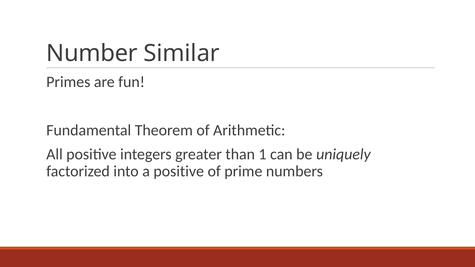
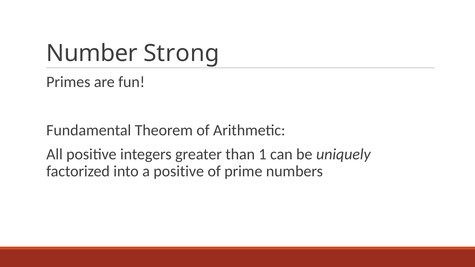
Similar: Similar -> Strong (181, 53)
